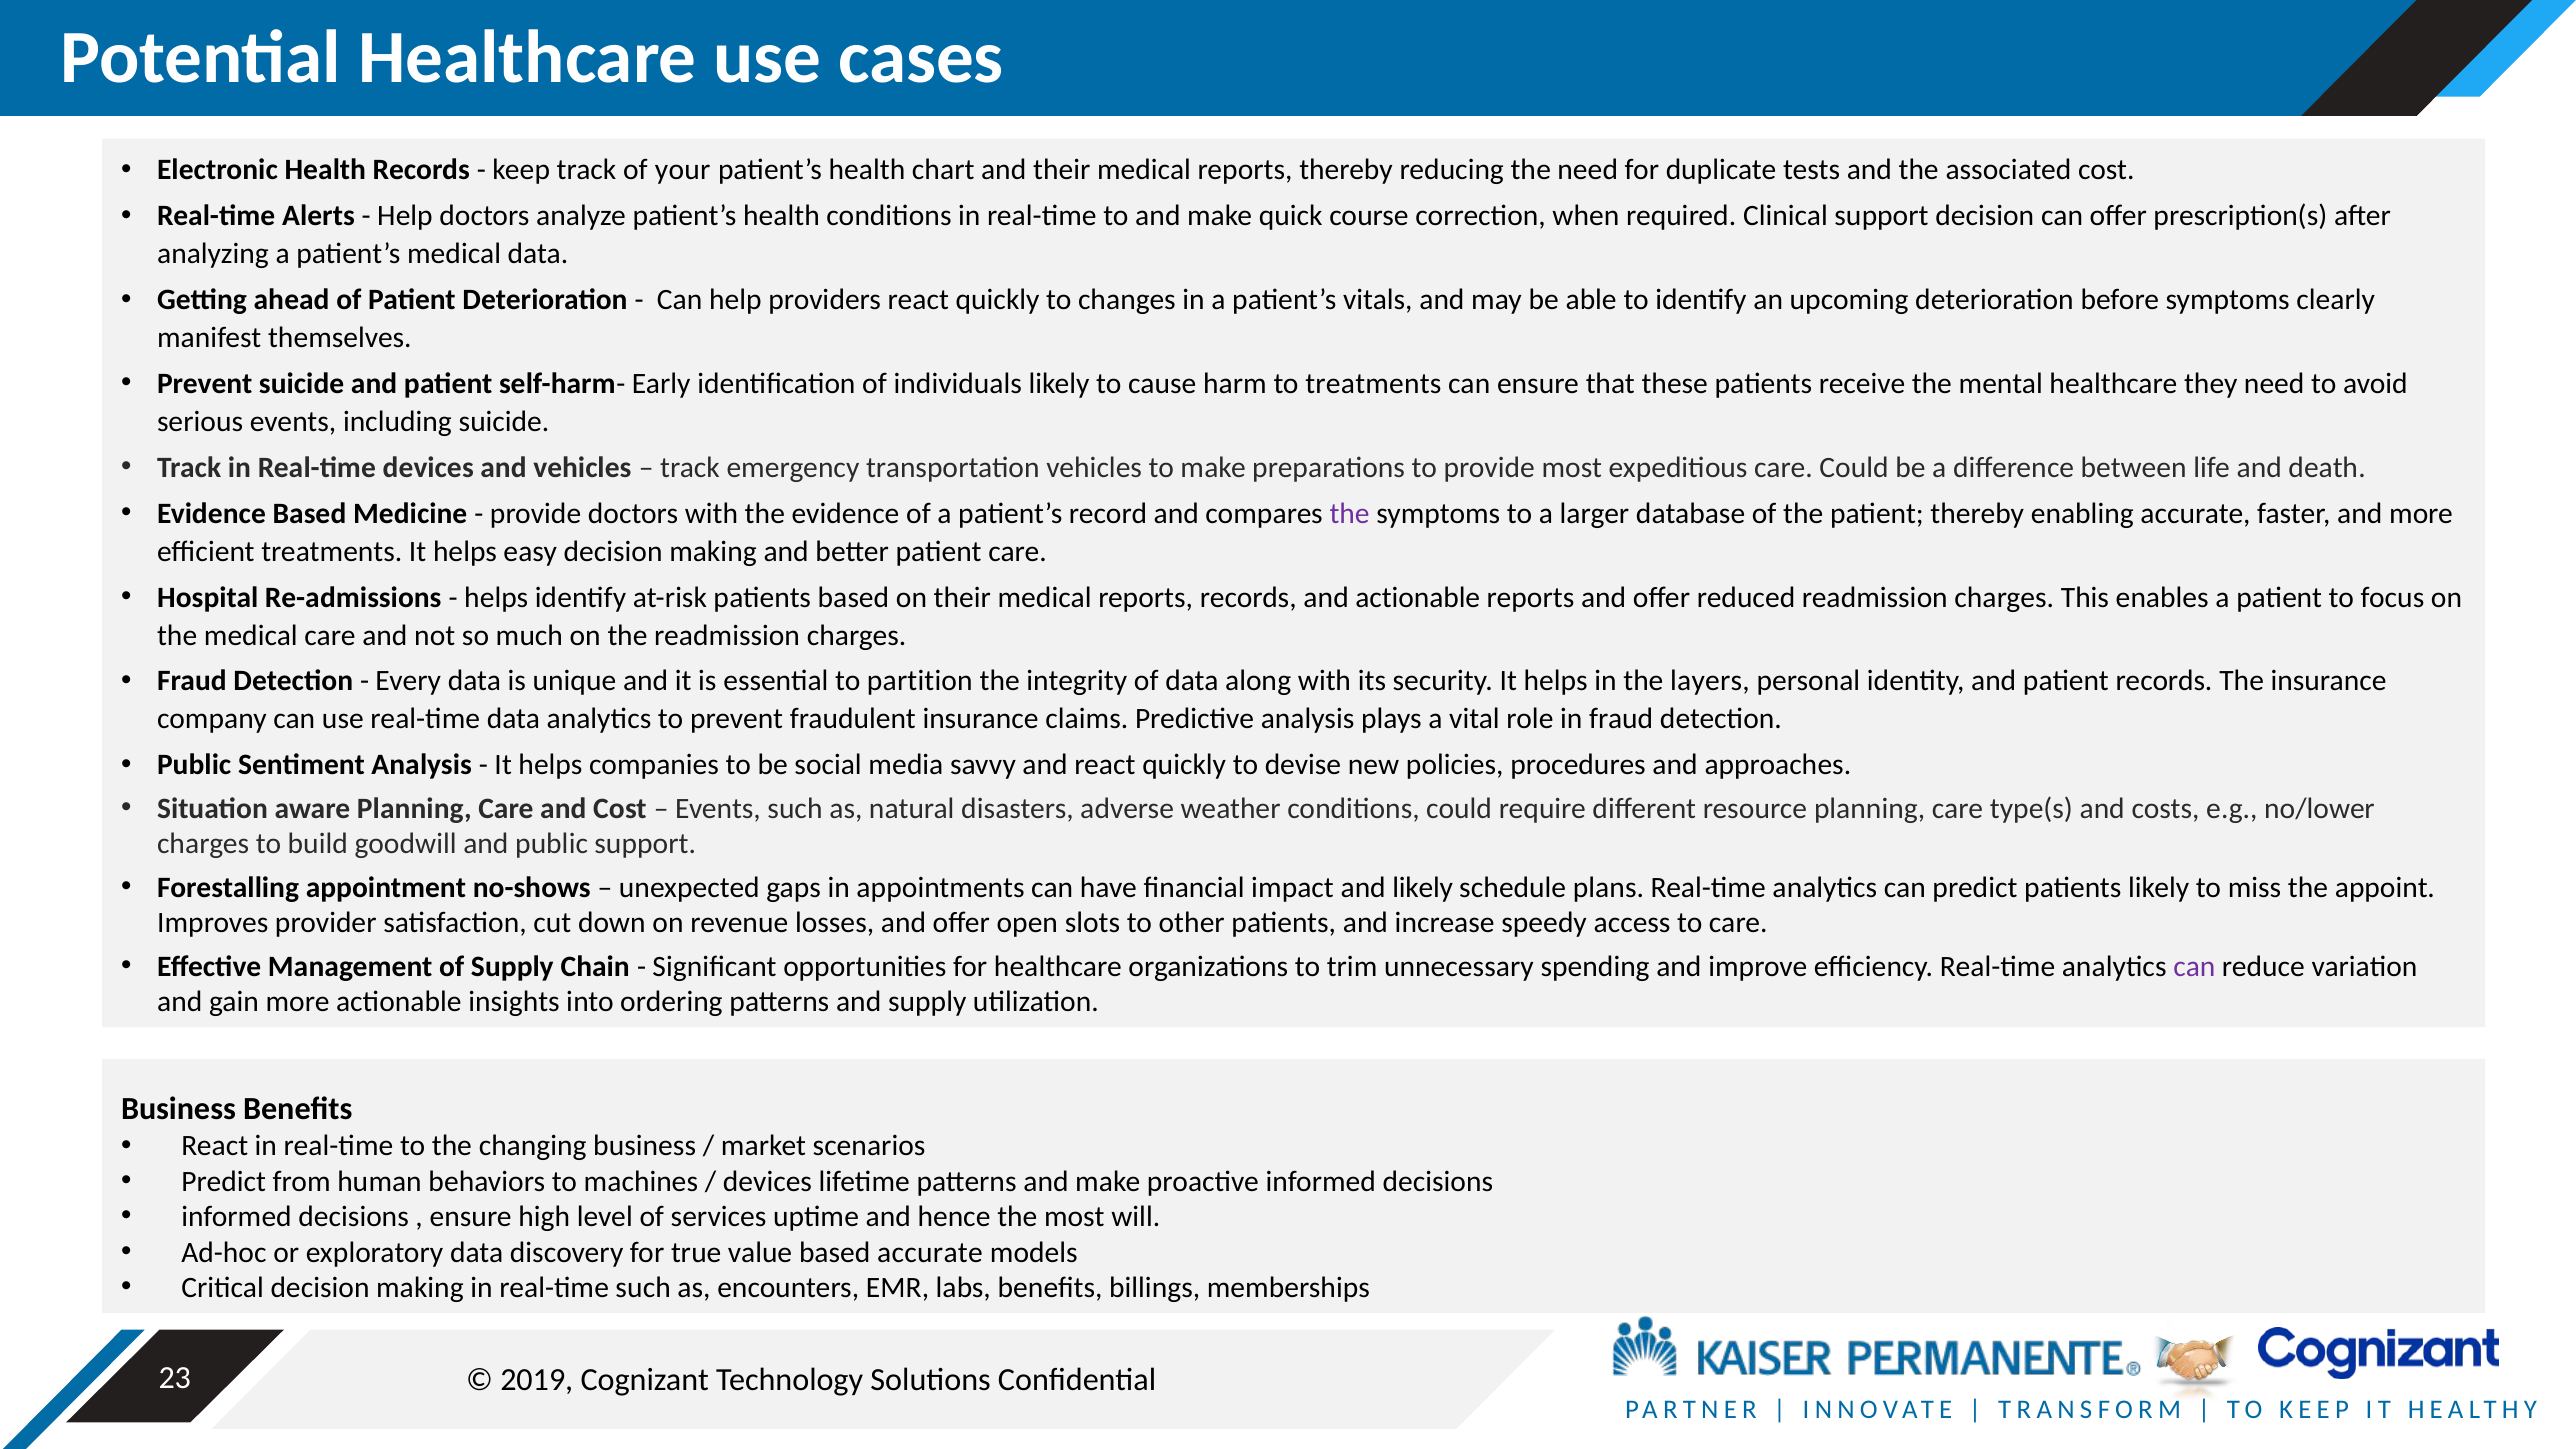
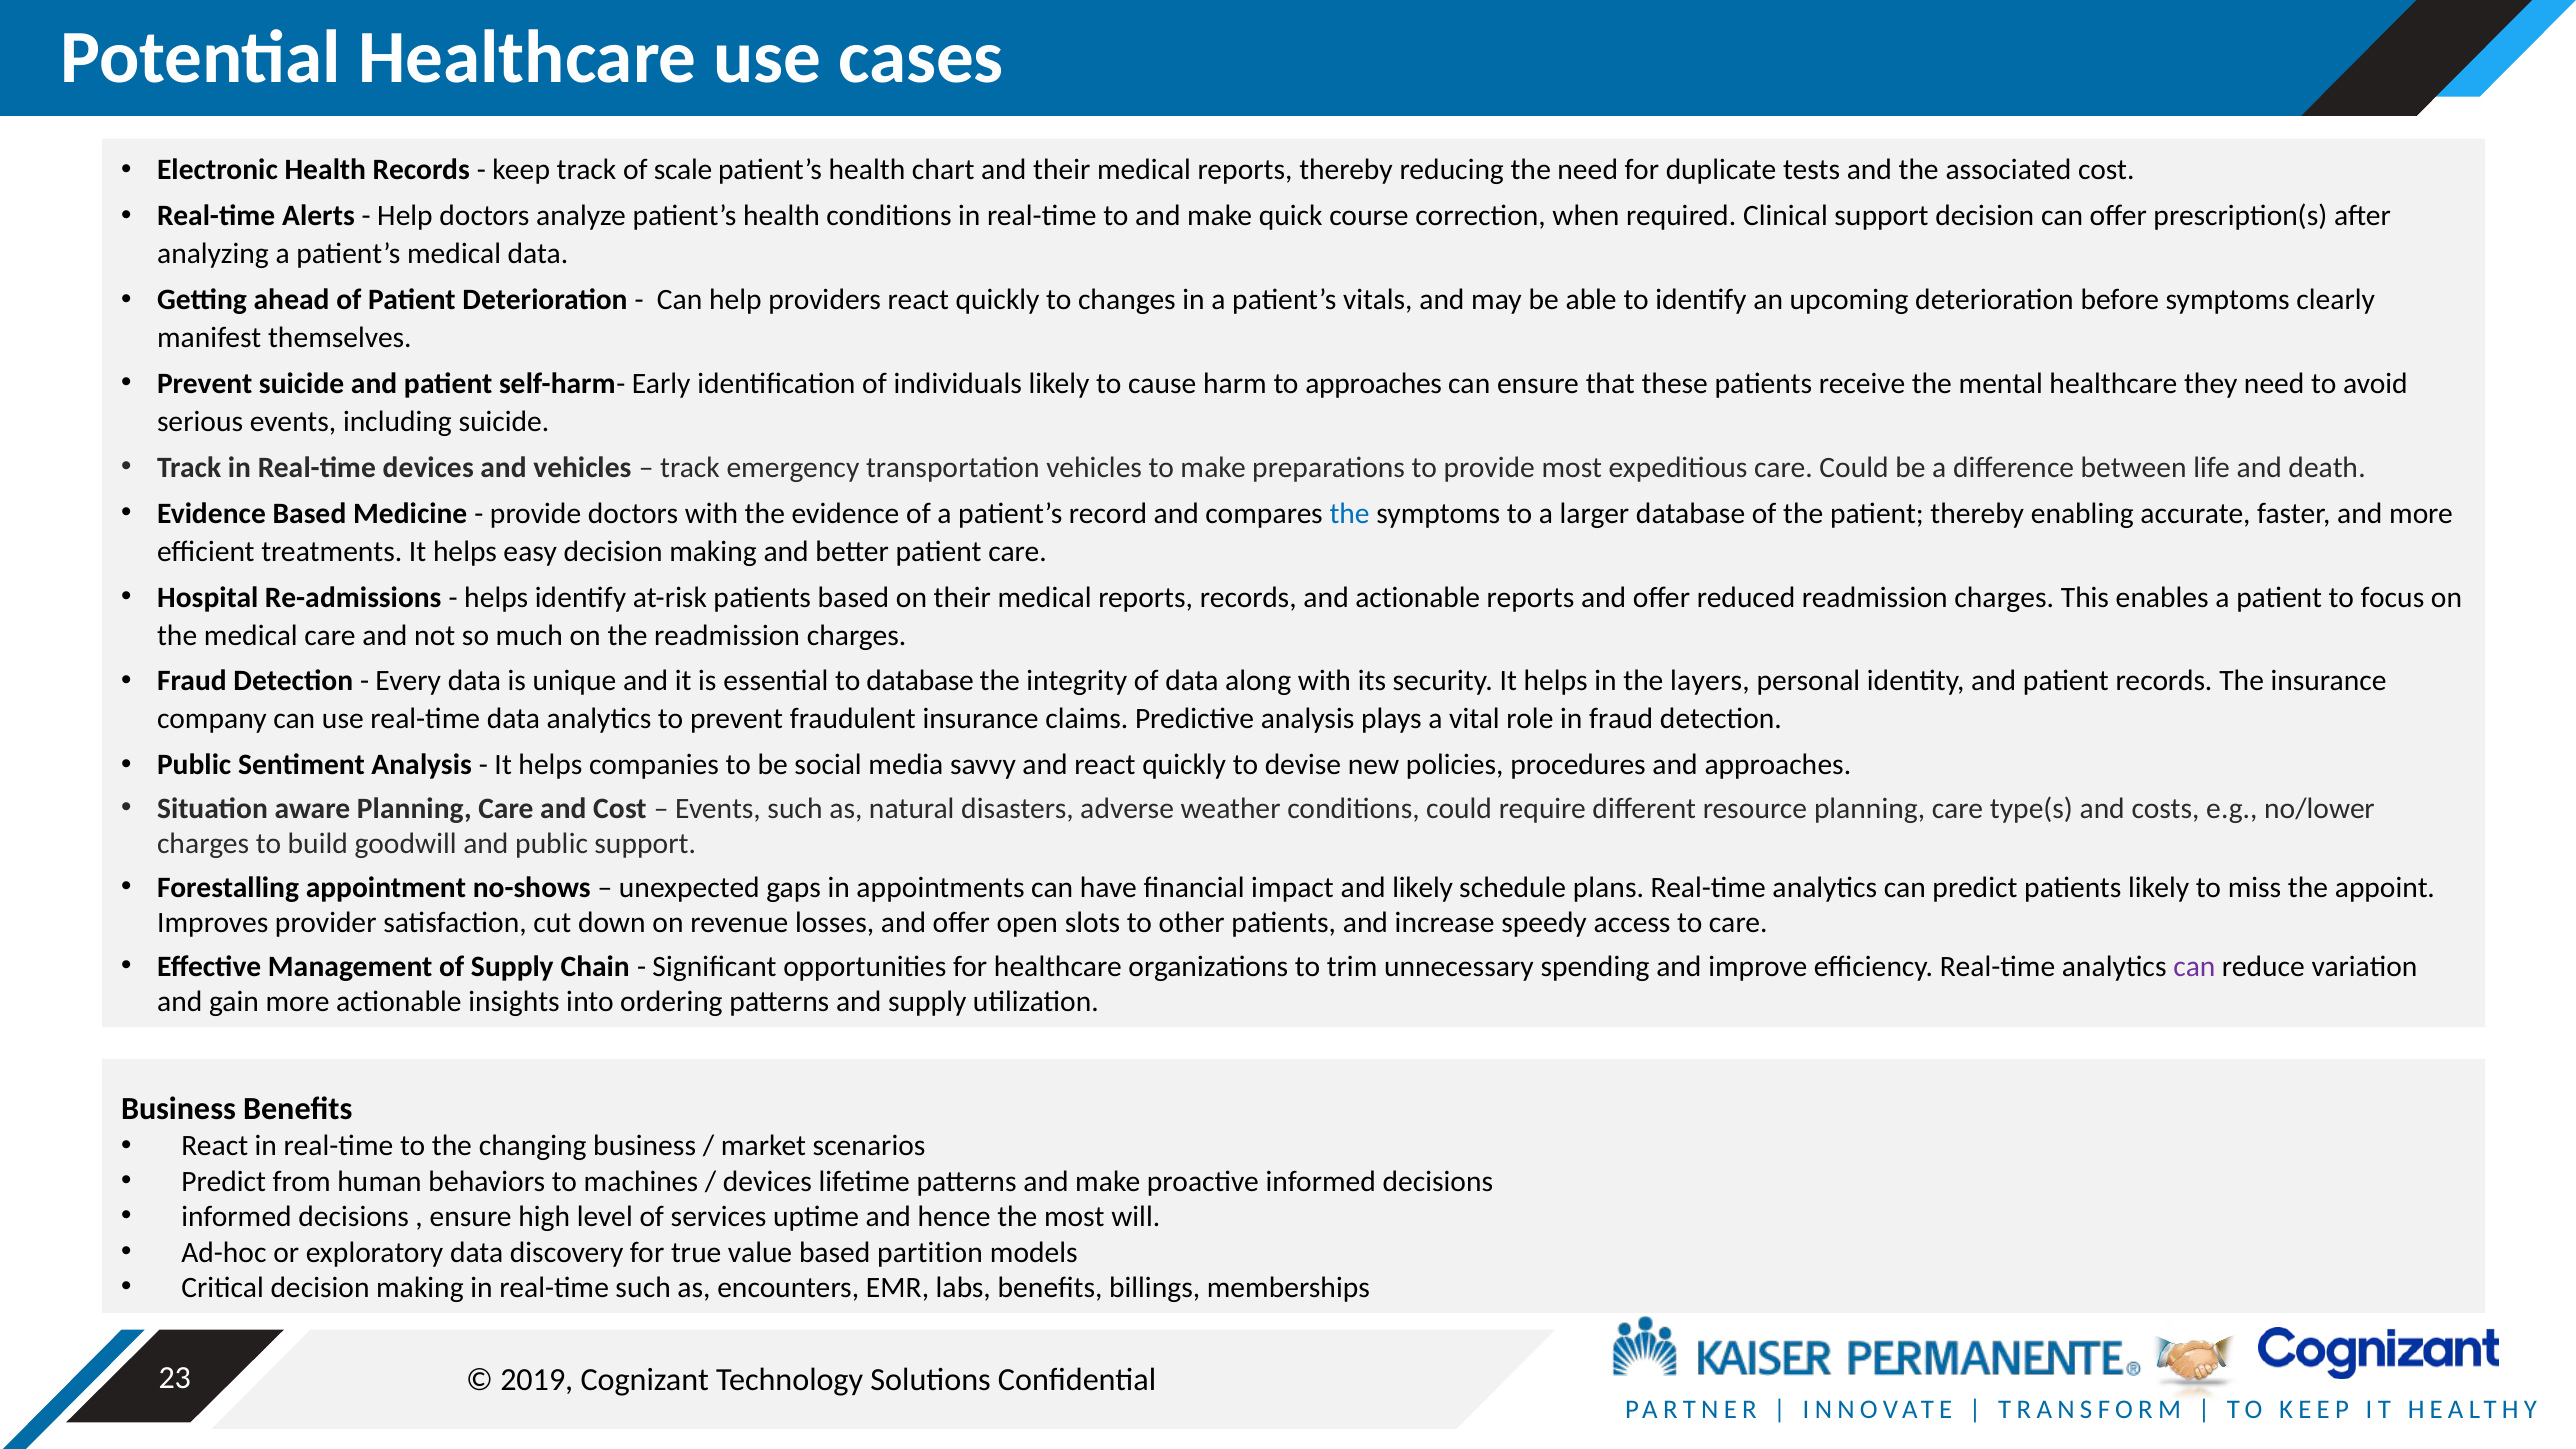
your: your -> scale (683, 170)
to treatments: treatments -> approaches (1374, 384)
the colour: purple -> blue (1350, 514)
to partition: partition -> database (920, 681)
based accurate: accurate -> partition (930, 1252)
